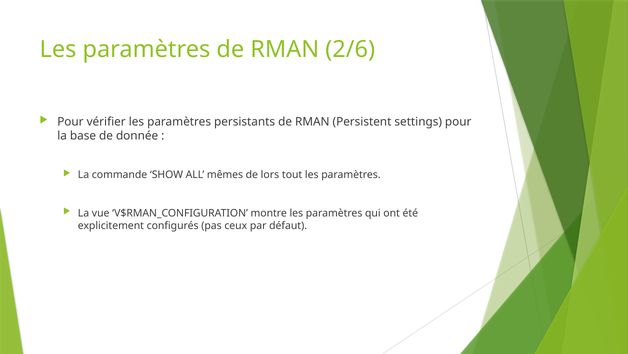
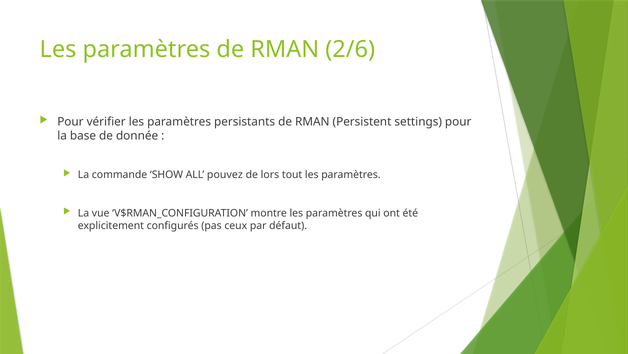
mêmes: mêmes -> pouvez (225, 175)
